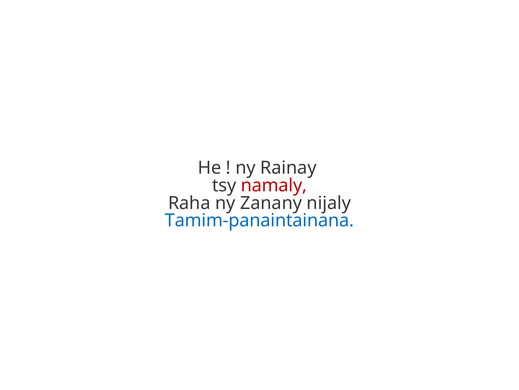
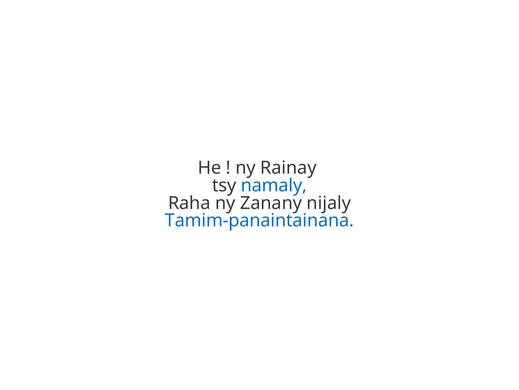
namaly colour: red -> blue (274, 185)
